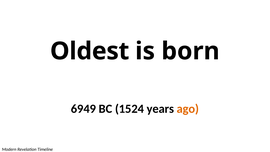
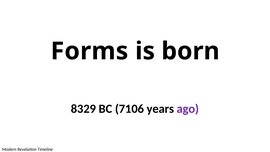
Oldest: Oldest -> Forms (89, 51)
6949: 6949 -> 8329 (83, 109)
1524: 1524 -> 7106 (129, 109)
ago colour: orange -> purple (188, 109)
